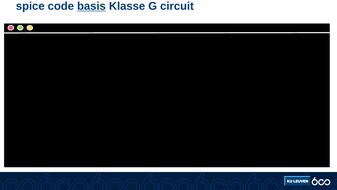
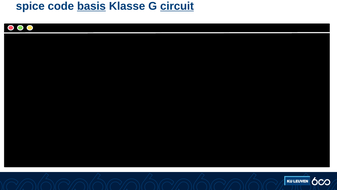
circuit underline: none -> present (177, 6)
